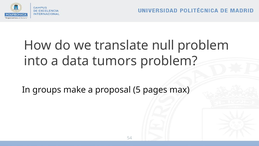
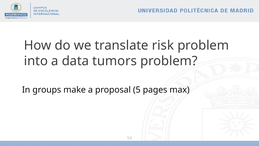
null: null -> risk (163, 45)
